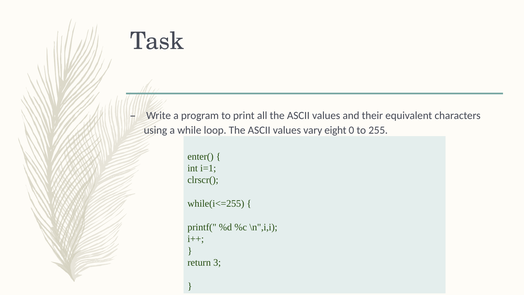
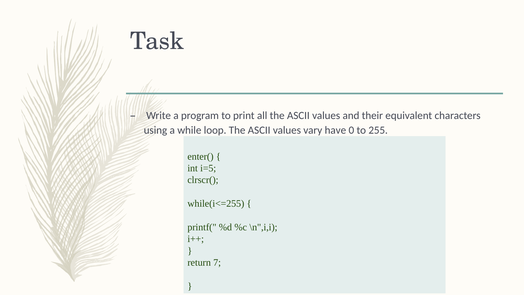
eight: eight -> have (335, 130)
i=1: i=1 -> i=5 (208, 168)
3: 3 -> 7 (217, 262)
